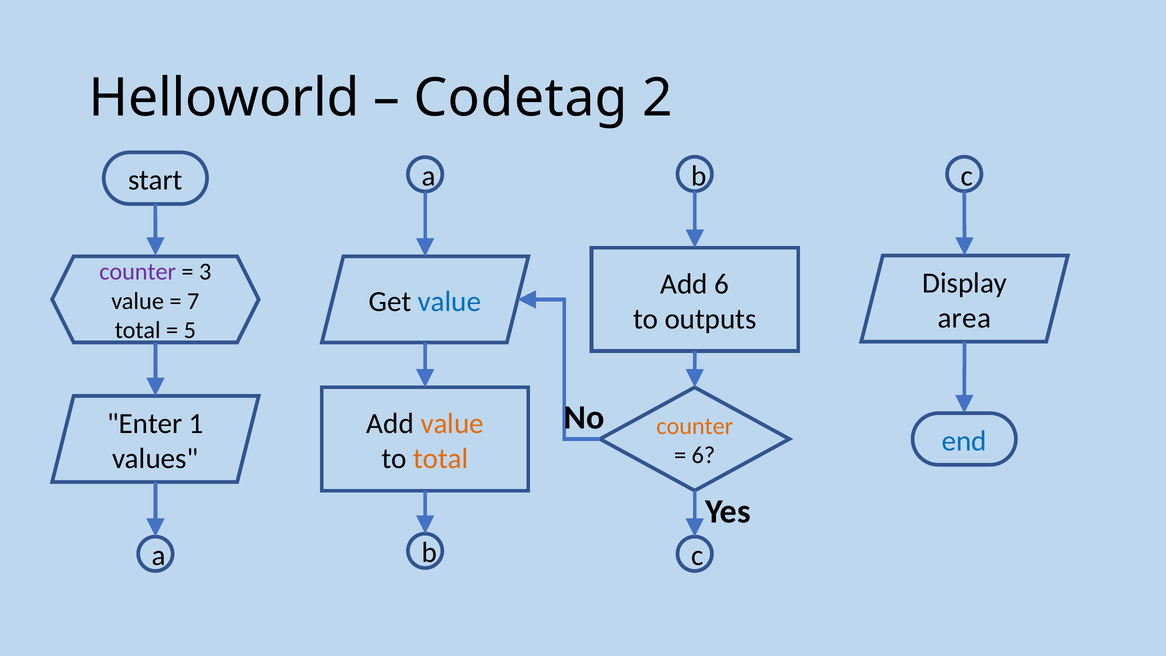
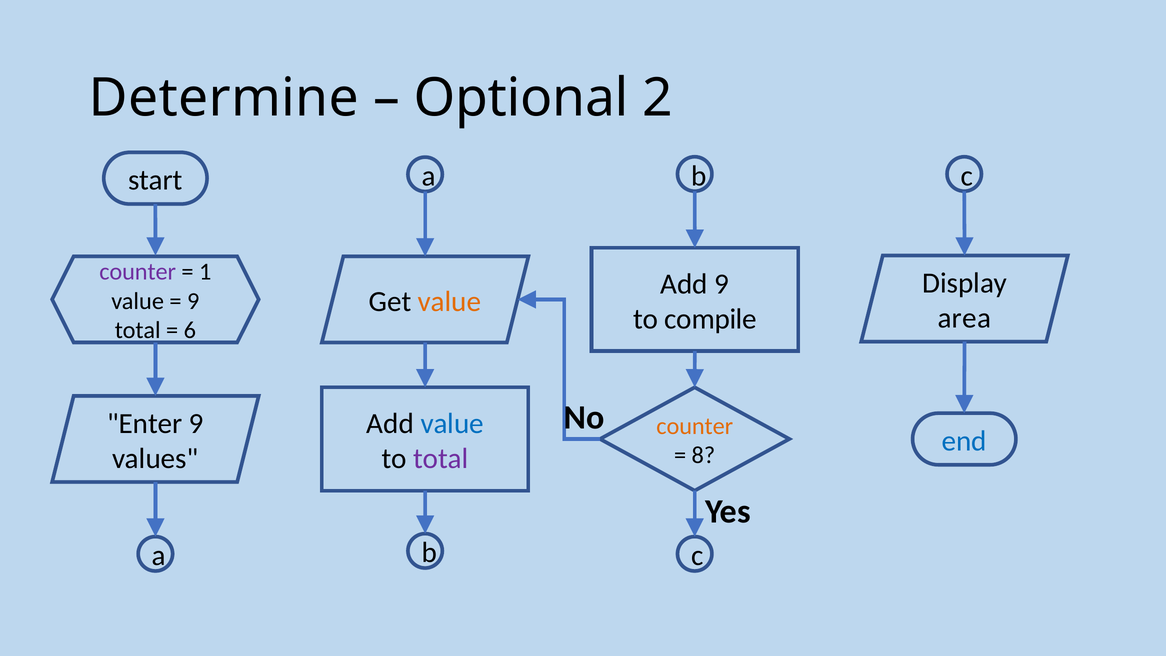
Helloworld: Helloworld -> Determine (224, 98)
Codetag: Codetag -> Optional (521, 98)
3: 3 -> 1 (205, 272)
Add 6: 6 -> 9 (722, 284)
value colour: blue -> orange (450, 301)
7: 7 -> 9 (193, 301)
outputs: outputs -> compile (711, 319)
5: 5 -> 6 (190, 330)
Enter 1: 1 -> 9 (196, 423)
value colour: orange -> blue (452, 423)
6: 6 -> 8 (703, 455)
total colour: orange -> purple (441, 458)
